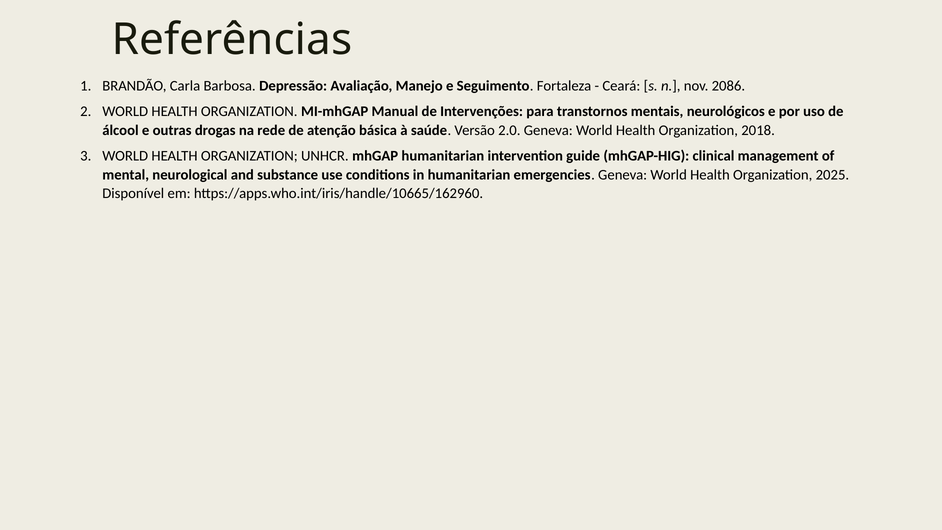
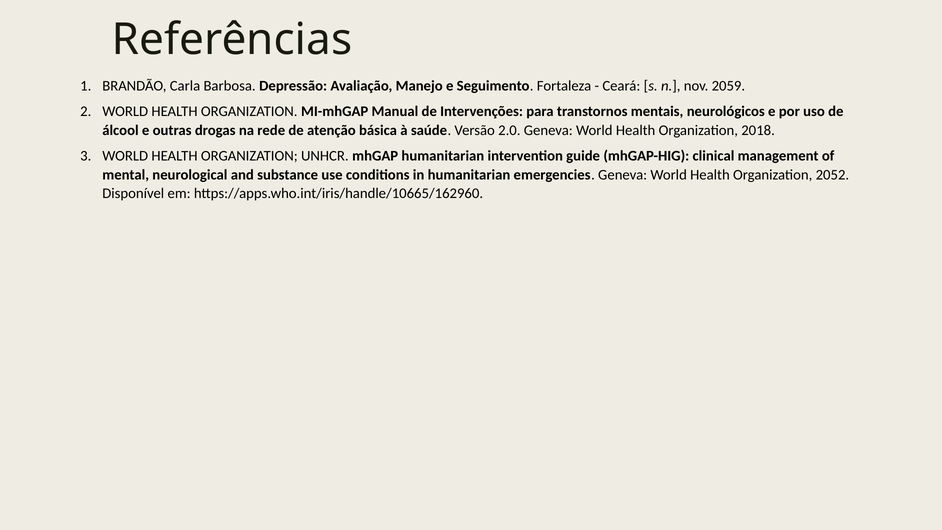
2086: 2086 -> 2059 (728, 86)
2025: 2025 -> 2052 (832, 175)
